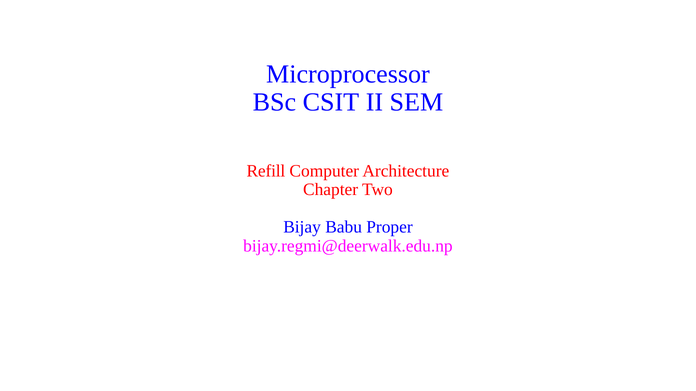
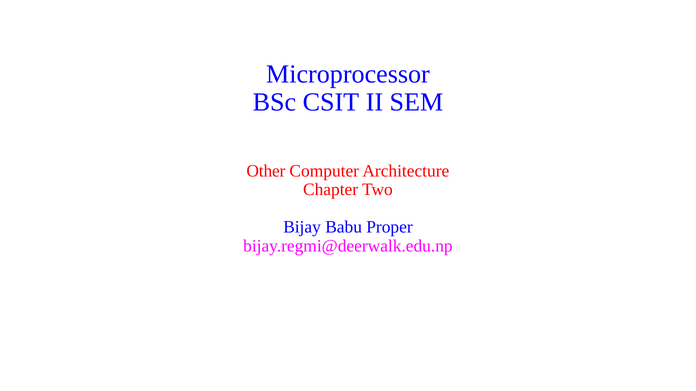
Refill: Refill -> Other (266, 171)
